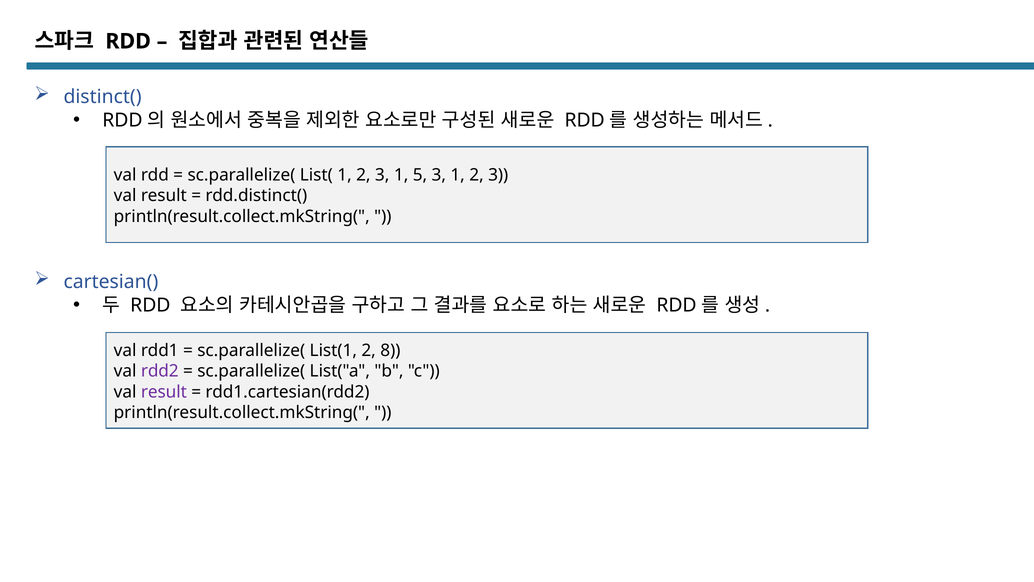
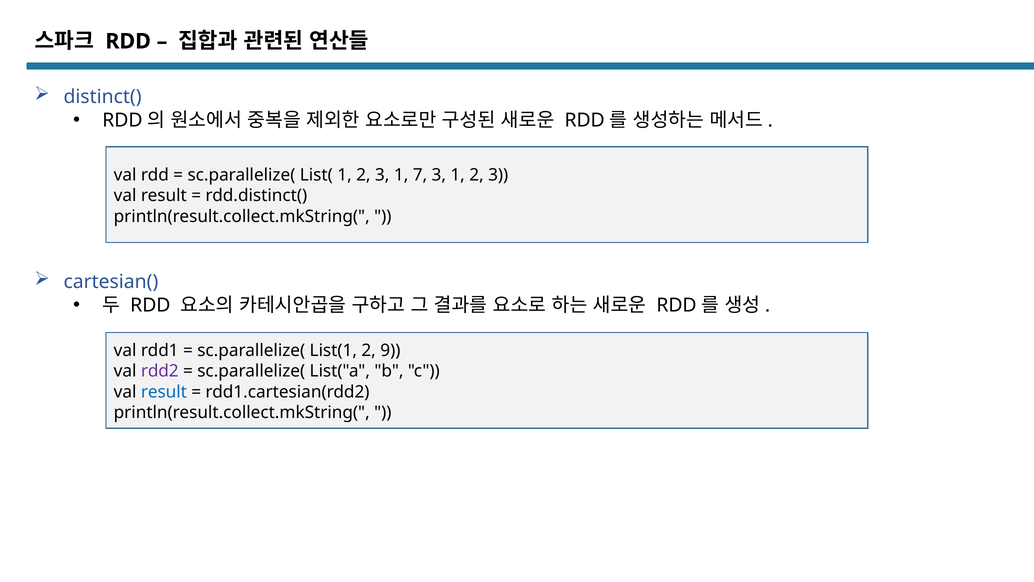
5: 5 -> 7 (420, 175)
8: 8 -> 9 (390, 350)
result colour: purple -> blue (164, 392)
